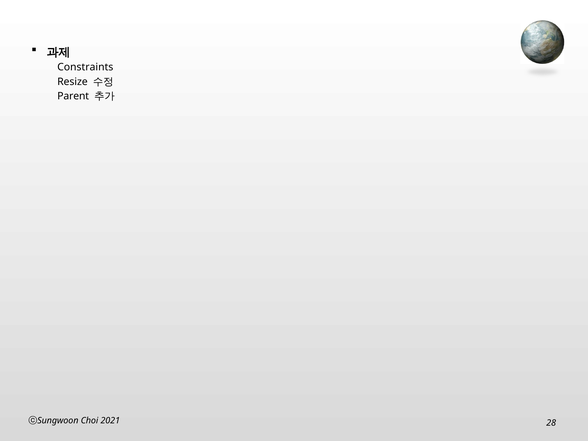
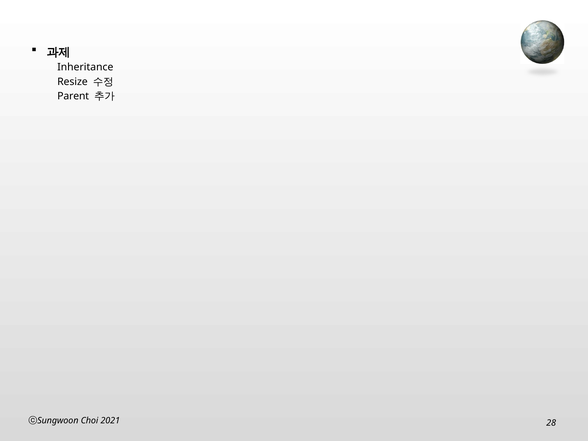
Constraints: Constraints -> Inheritance (85, 67)
